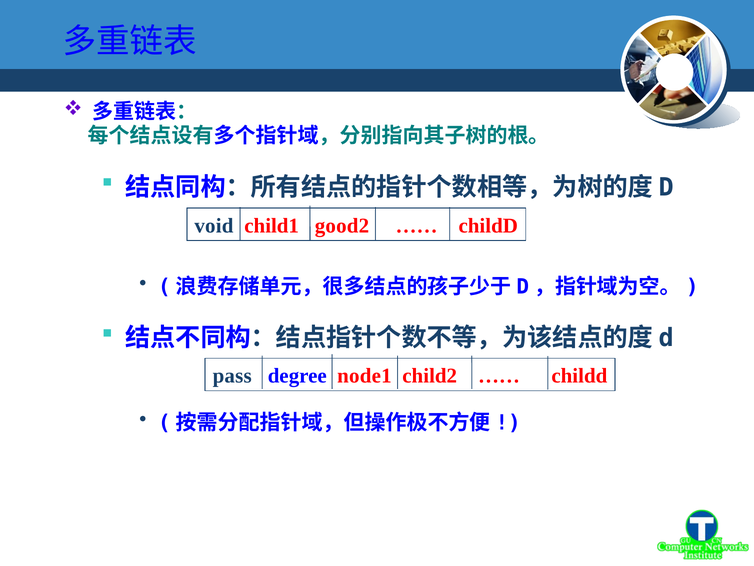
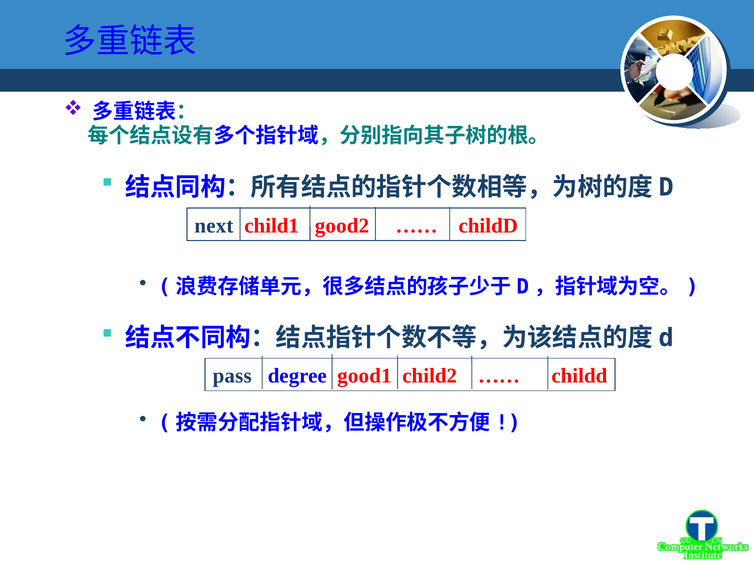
void: void -> next (214, 226)
node1: node1 -> good1 (364, 376)
